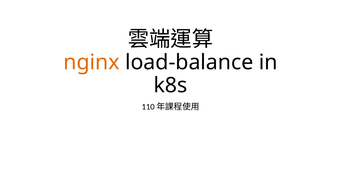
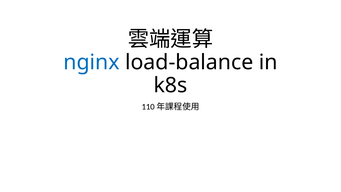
nginx colour: orange -> blue (91, 62)
